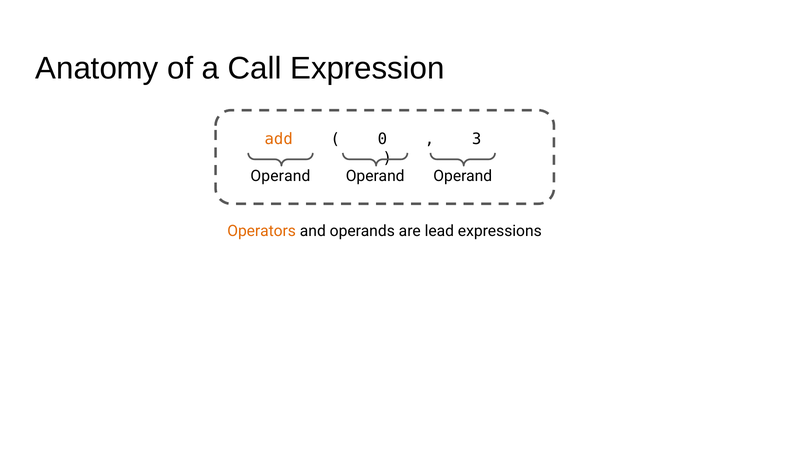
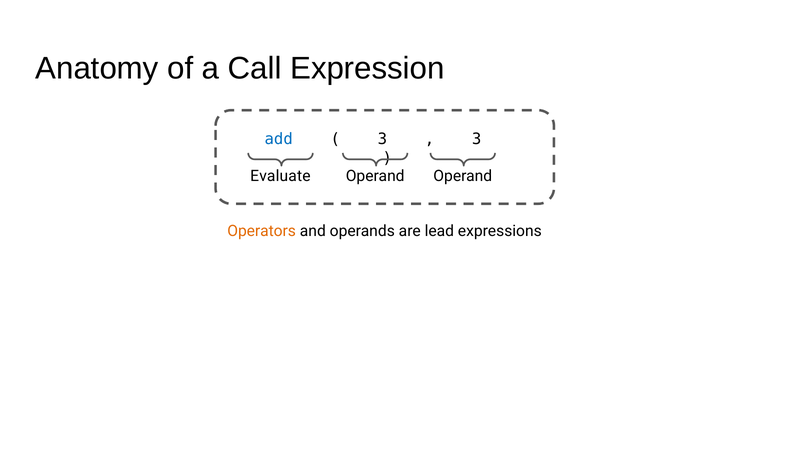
add colour: orange -> blue (279, 139)
0: 0 -> 3 (382, 139)
Operand: Operand -> Evaluate (280, 176)
